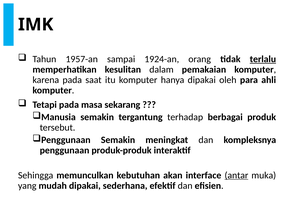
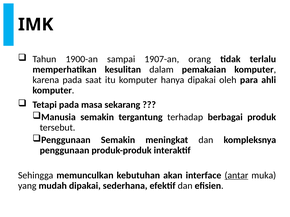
1957-an: 1957-an -> 1900-an (82, 59)
1924-an: 1924-an -> 1907-an (162, 59)
terlalu underline: present -> none (263, 59)
